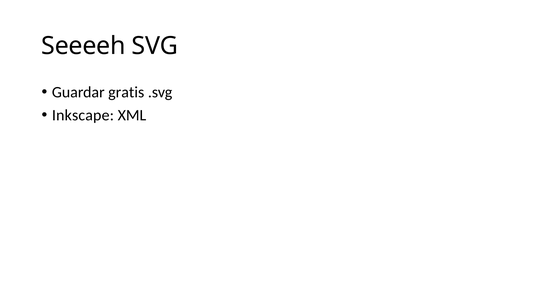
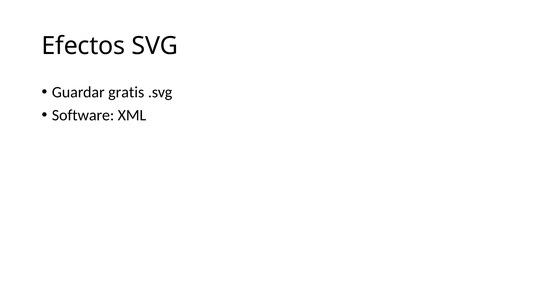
Seeeeh: Seeeeh -> Efectos (83, 46)
Inkscape: Inkscape -> Software (83, 115)
